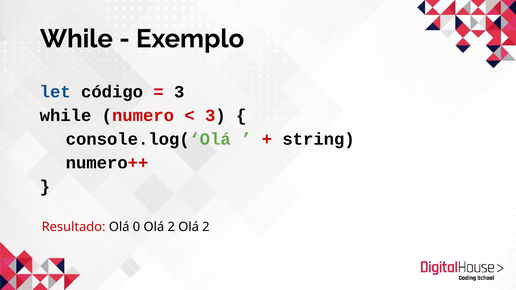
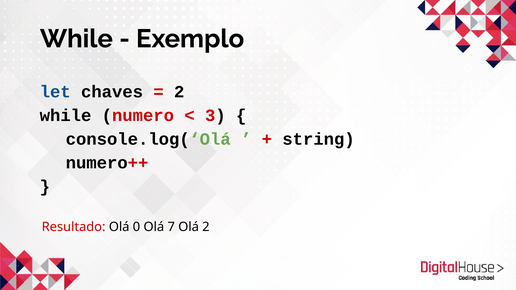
código: código -> chaves (112, 92)
3: 3 -> 2 (179, 92)
0 Olá 2: 2 -> 7 (171, 227)
